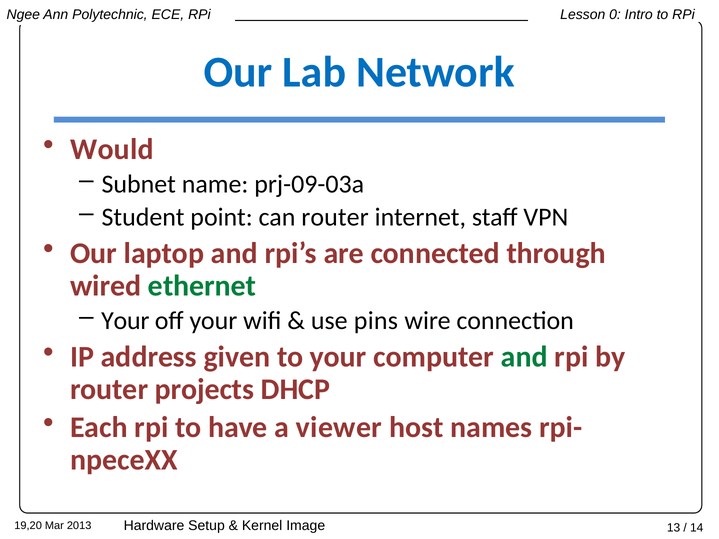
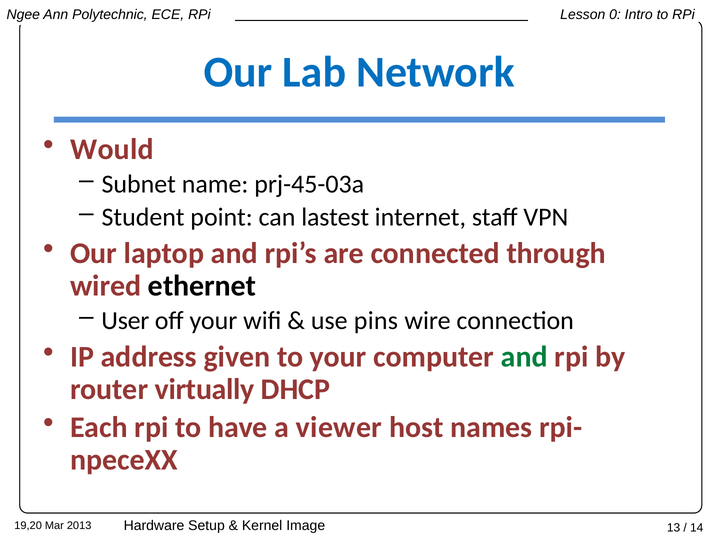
prj-09-03a: prj-09-03a -> prj-45-03a (309, 184)
can router: router -> lastest (335, 217)
ethernet colour: green -> black (202, 286)
Your: Your -> User (125, 321)
projects: projects -> virtually (205, 390)
